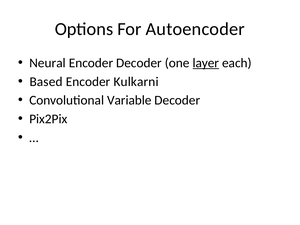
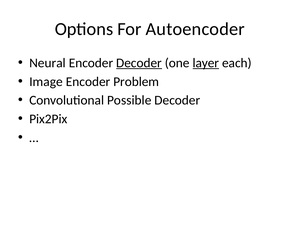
Decoder underline: none -> present (139, 63)
Based: Based -> Image (46, 82)
Kulkarni: Kulkarni -> Problem (136, 82)
Variable: Variable -> Possible (129, 100)
